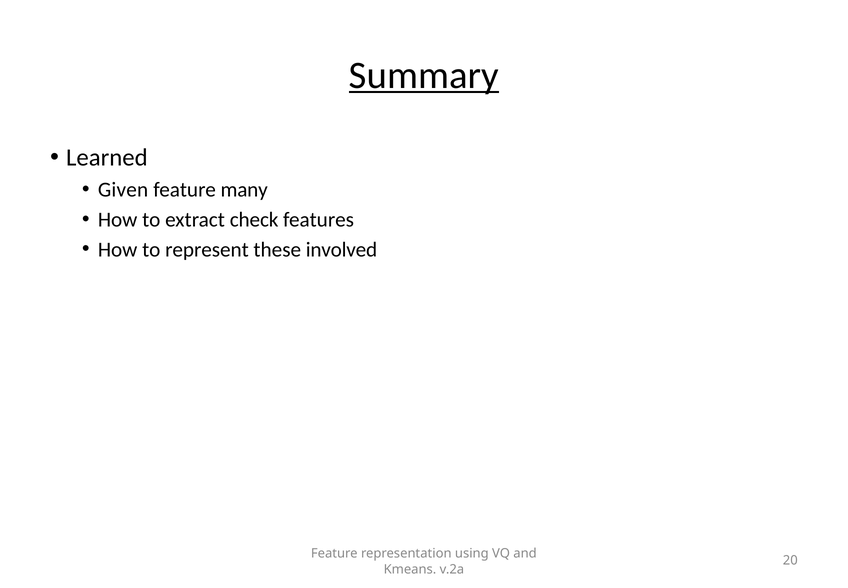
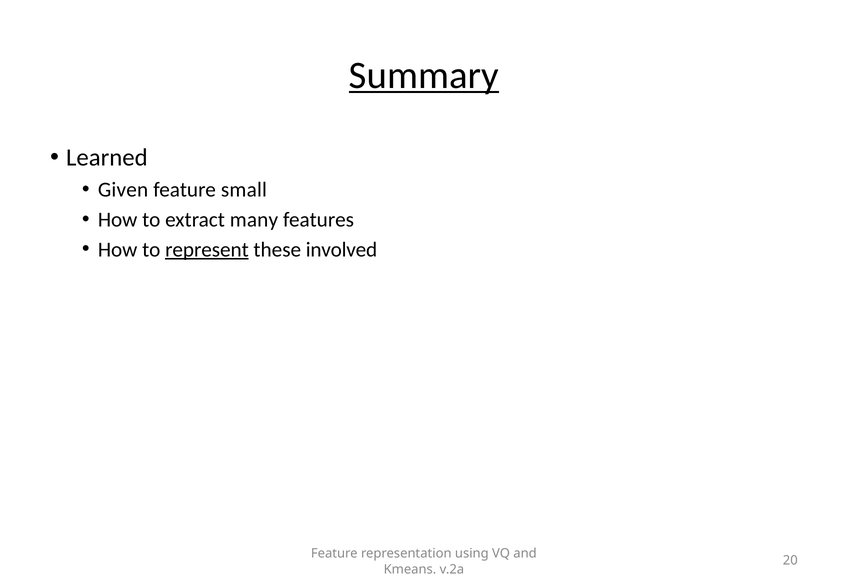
many: many -> small (244, 189)
check: check -> many (254, 219)
represent underline: none -> present (207, 249)
